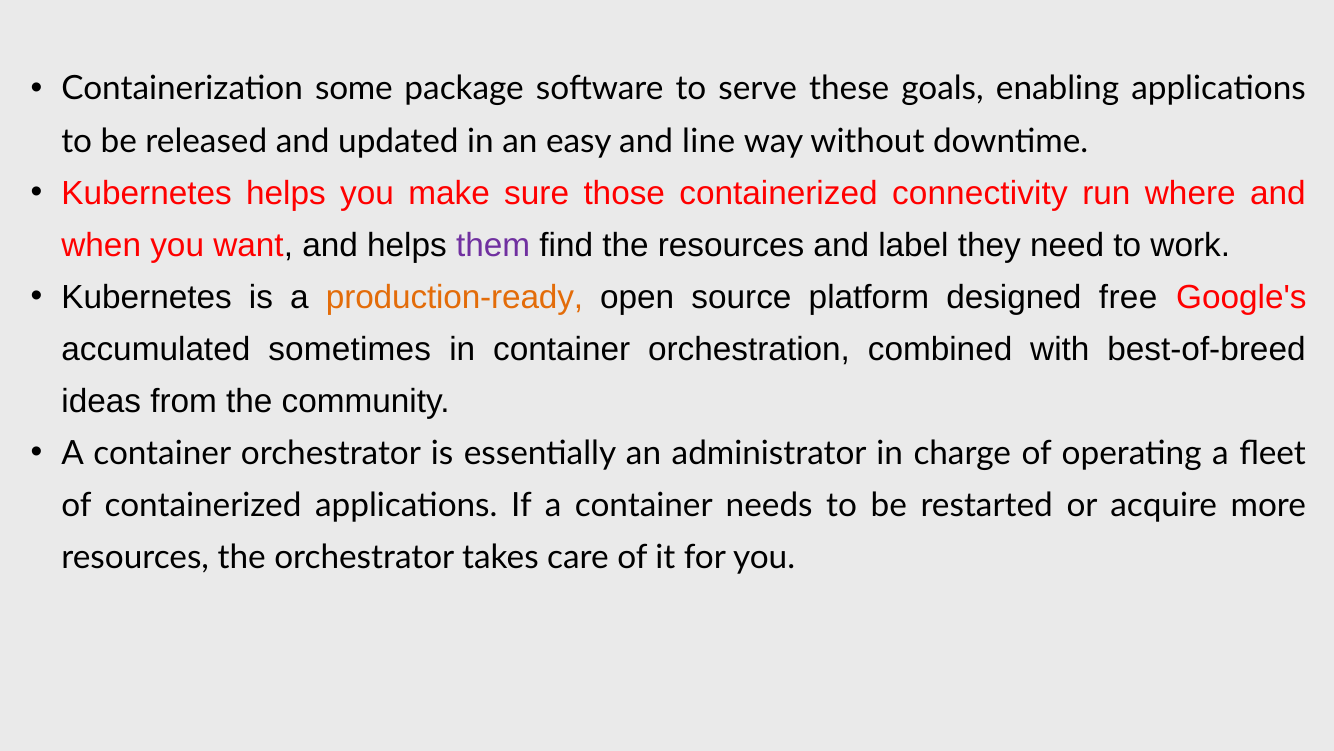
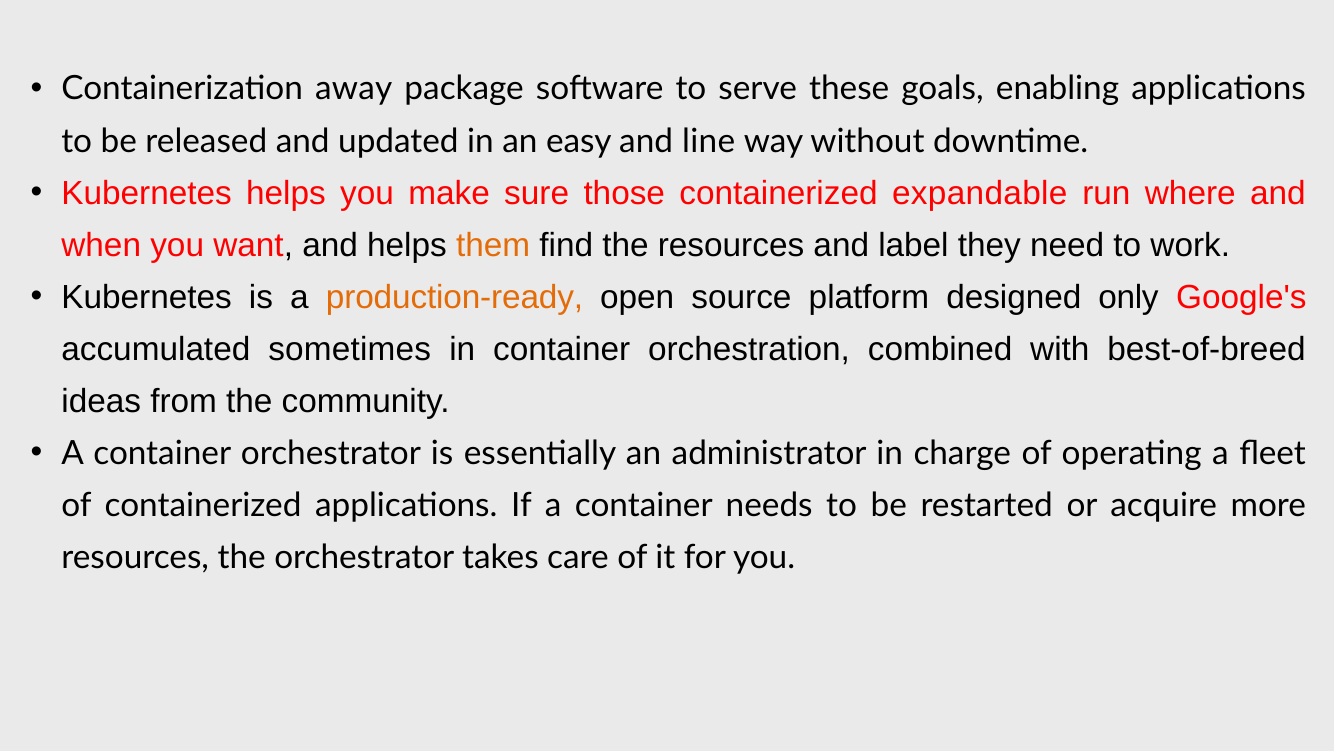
some: some -> away (354, 89)
connectivity: connectivity -> expandable (980, 193)
them colour: purple -> orange (493, 245)
free: free -> only (1128, 297)
